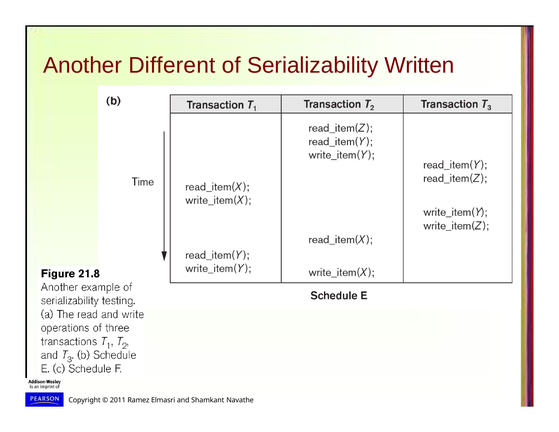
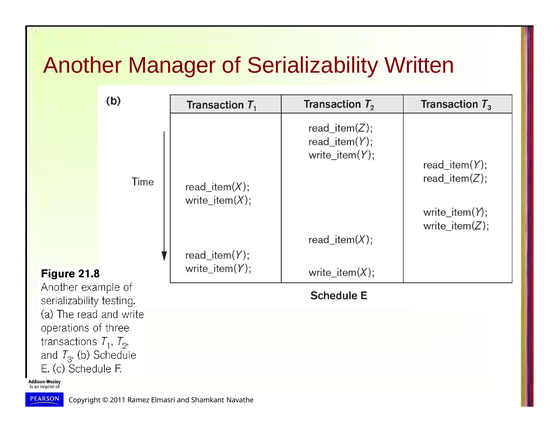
Different: Different -> Manager (172, 65)
